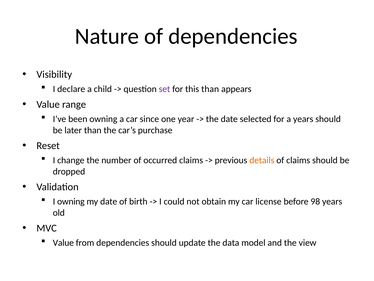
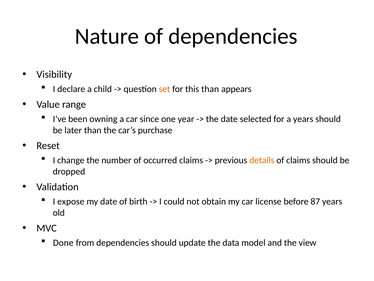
set colour: purple -> orange (164, 89)
I owning: owning -> expose (71, 201)
98: 98 -> 87 (315, 201)
Value: Value -> Done (63, 242)
